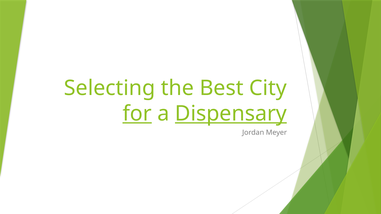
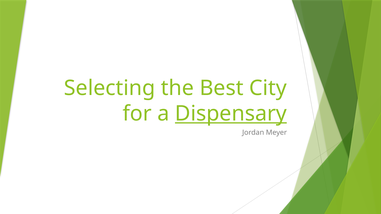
for underline: present -> none (137, 114)
